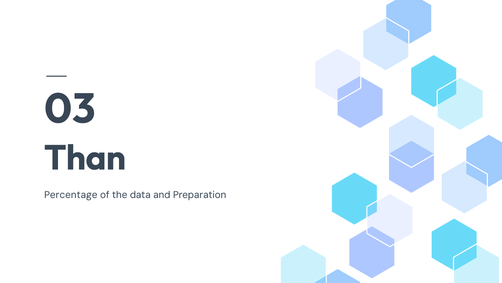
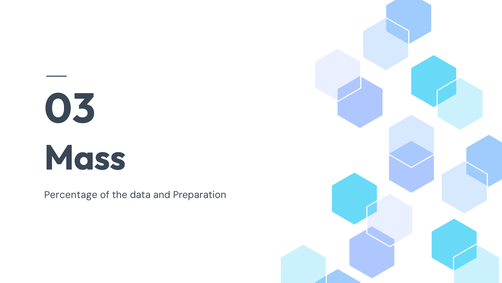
Than: Than -> Mass (85, 158)
